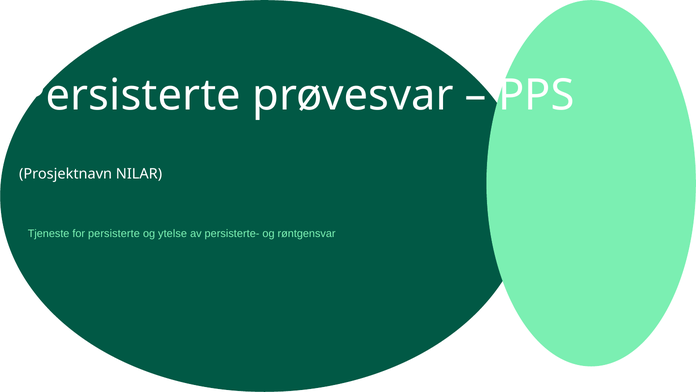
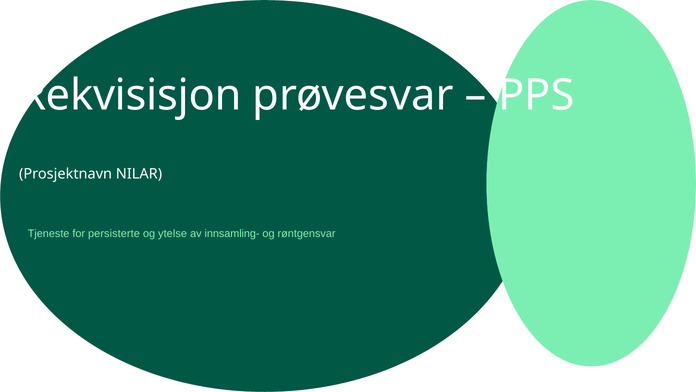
Persisterte: Persisterte -> Rekvisisjon (130, 95)
persisterte-: persisterte- -> innsamling- (232, 234)
